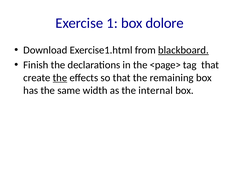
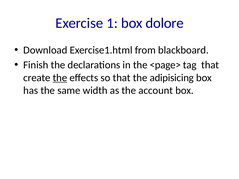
blackboard underline: present -> none (183, 50)
remaining: remaining -> adipisicing (172, 78)
internal: internal -> account (156, 91)
